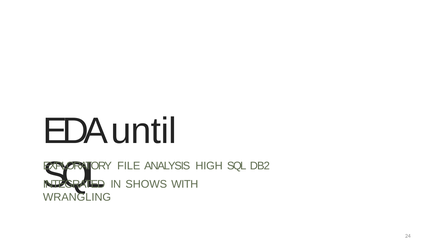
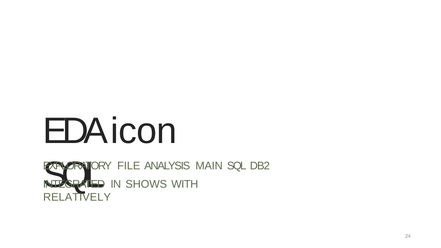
until: until -> icon (144, 131)
HIGH: HIGH -> MAIN (209, 166)
WRANGLING: WRANGLING -> RELATIVELY (77, 197)
